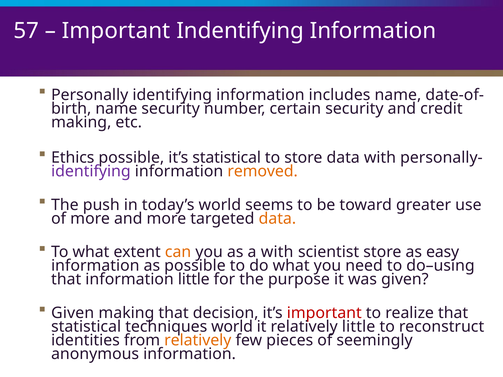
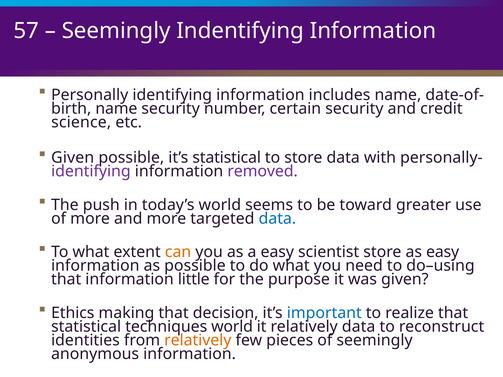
Important: Important -> Seemingly (116, 31)
making: making -> science (81, 122)
Ethics: Ethics -> Given (73, 158)
removed colour: orange -> purple (263, 171)
data colour: orange -> blue (277, 219)
a with: with -> easy (277, 252)
Given: Given -> Ethics (73, 313)
important colour: red -> blue (324, 313)
relatively little: little -> data (359, 327)
